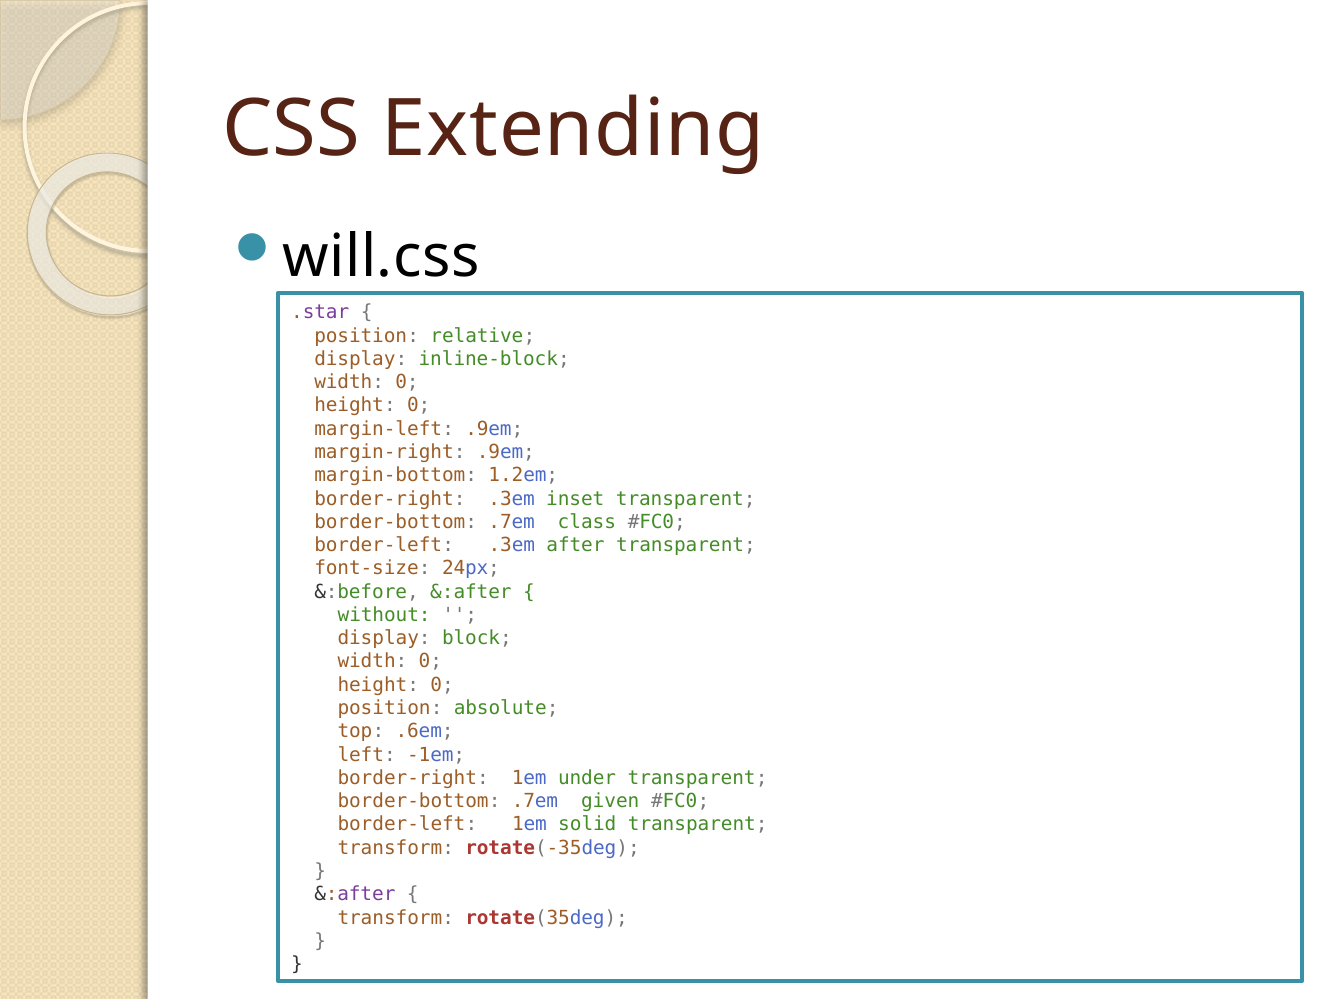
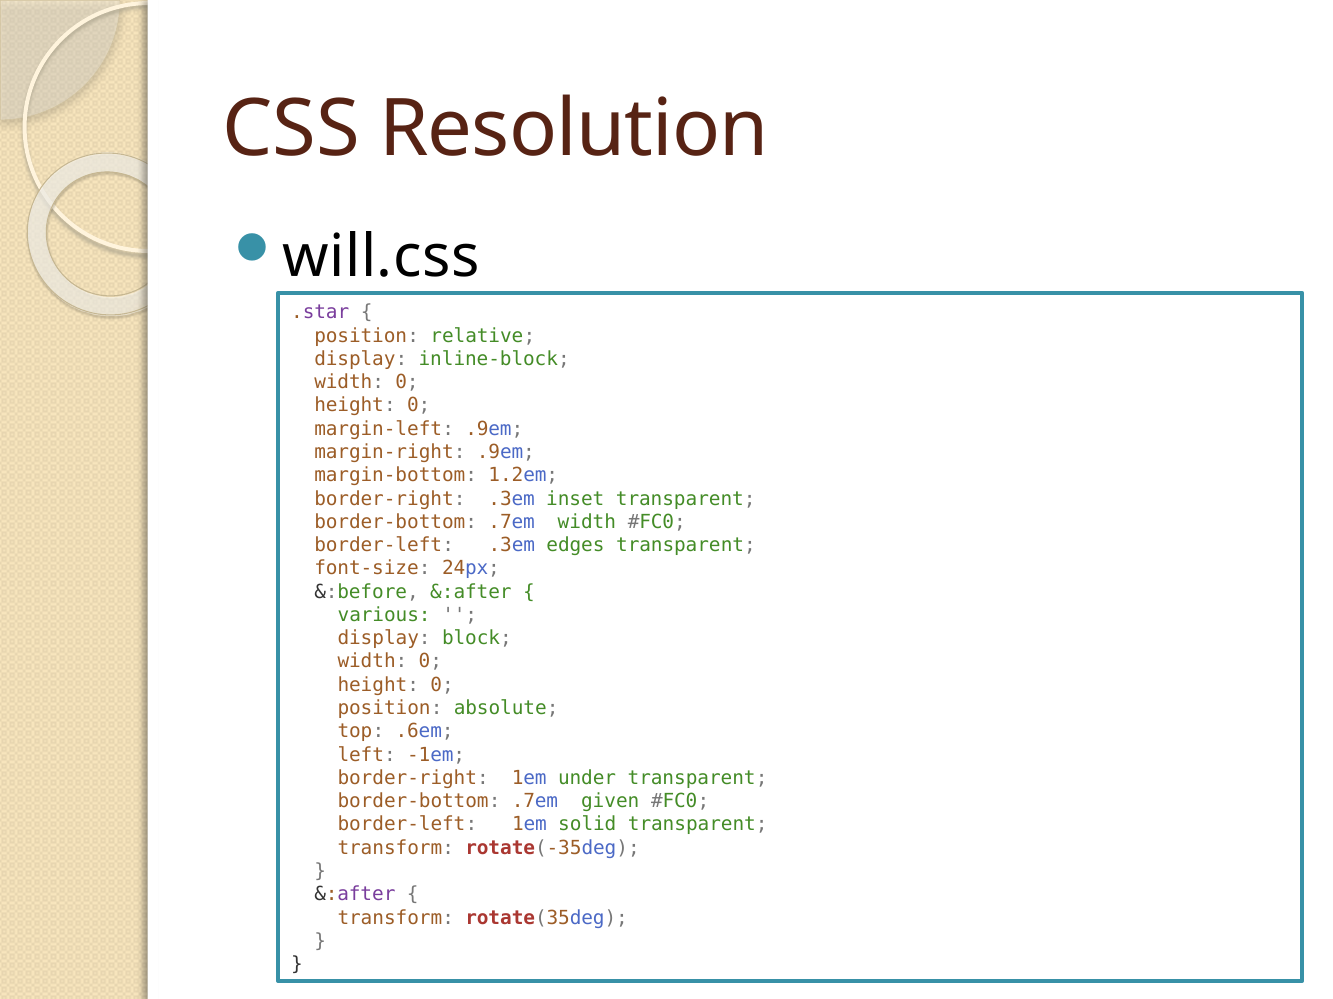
Extending: Extending -> Resolution (574, 129)
.7em class: class -> width (587, 522)
after: after -> edges (575, 546)
without: without -> various (384, 615)
